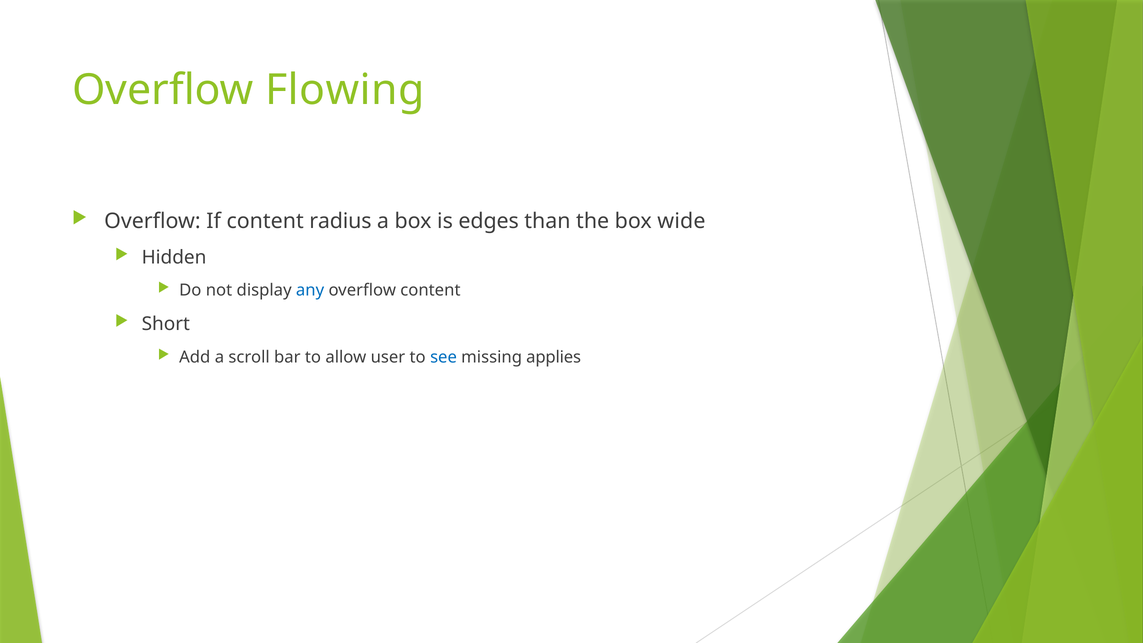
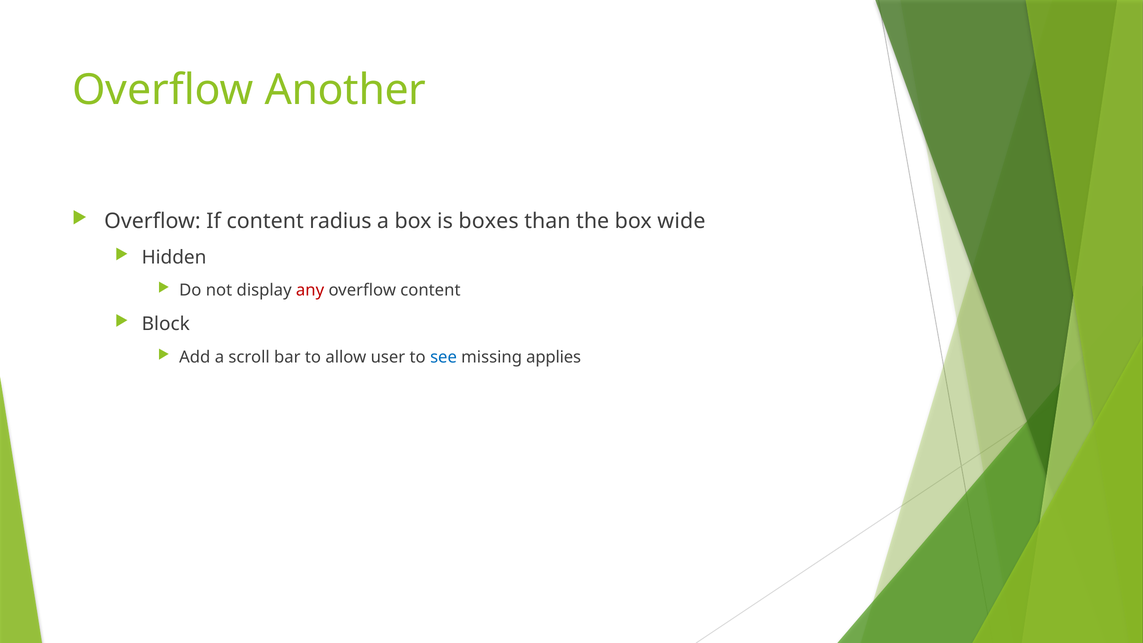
Flowing: Flowing -> Another (345, 90)
edges: edges -> boxes (489, 221)
any colour: blue -> red (310, 290)
Short: Short -> Block (166, 324)
